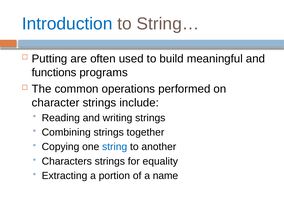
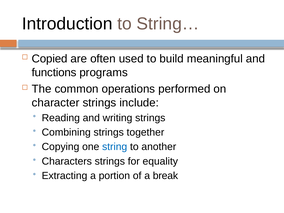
Introduction colour: blue -> black (67, 24)
Putting: Putting -> Copied (50, 59)
name: name -> break (165, 176)
